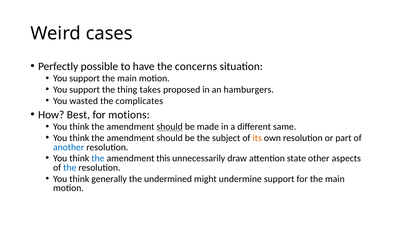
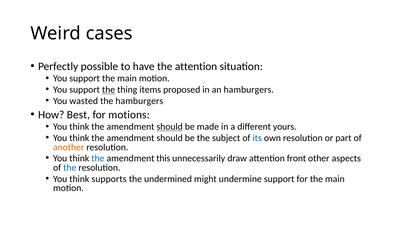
the concerns: concerns -> attention (196, 67)
the underline: none -> present (109, 90)
takes: takes -> items (150, 90)
the complicates: complicates -> hamburgers (139, 101)
same: same -> yours (285, 127)
its colour: orange -> blue (257, 138)
another colour: blue -> orange (69, 148)
state: state -> front (296, 159)
generally: generally -> supports (109, 179)
